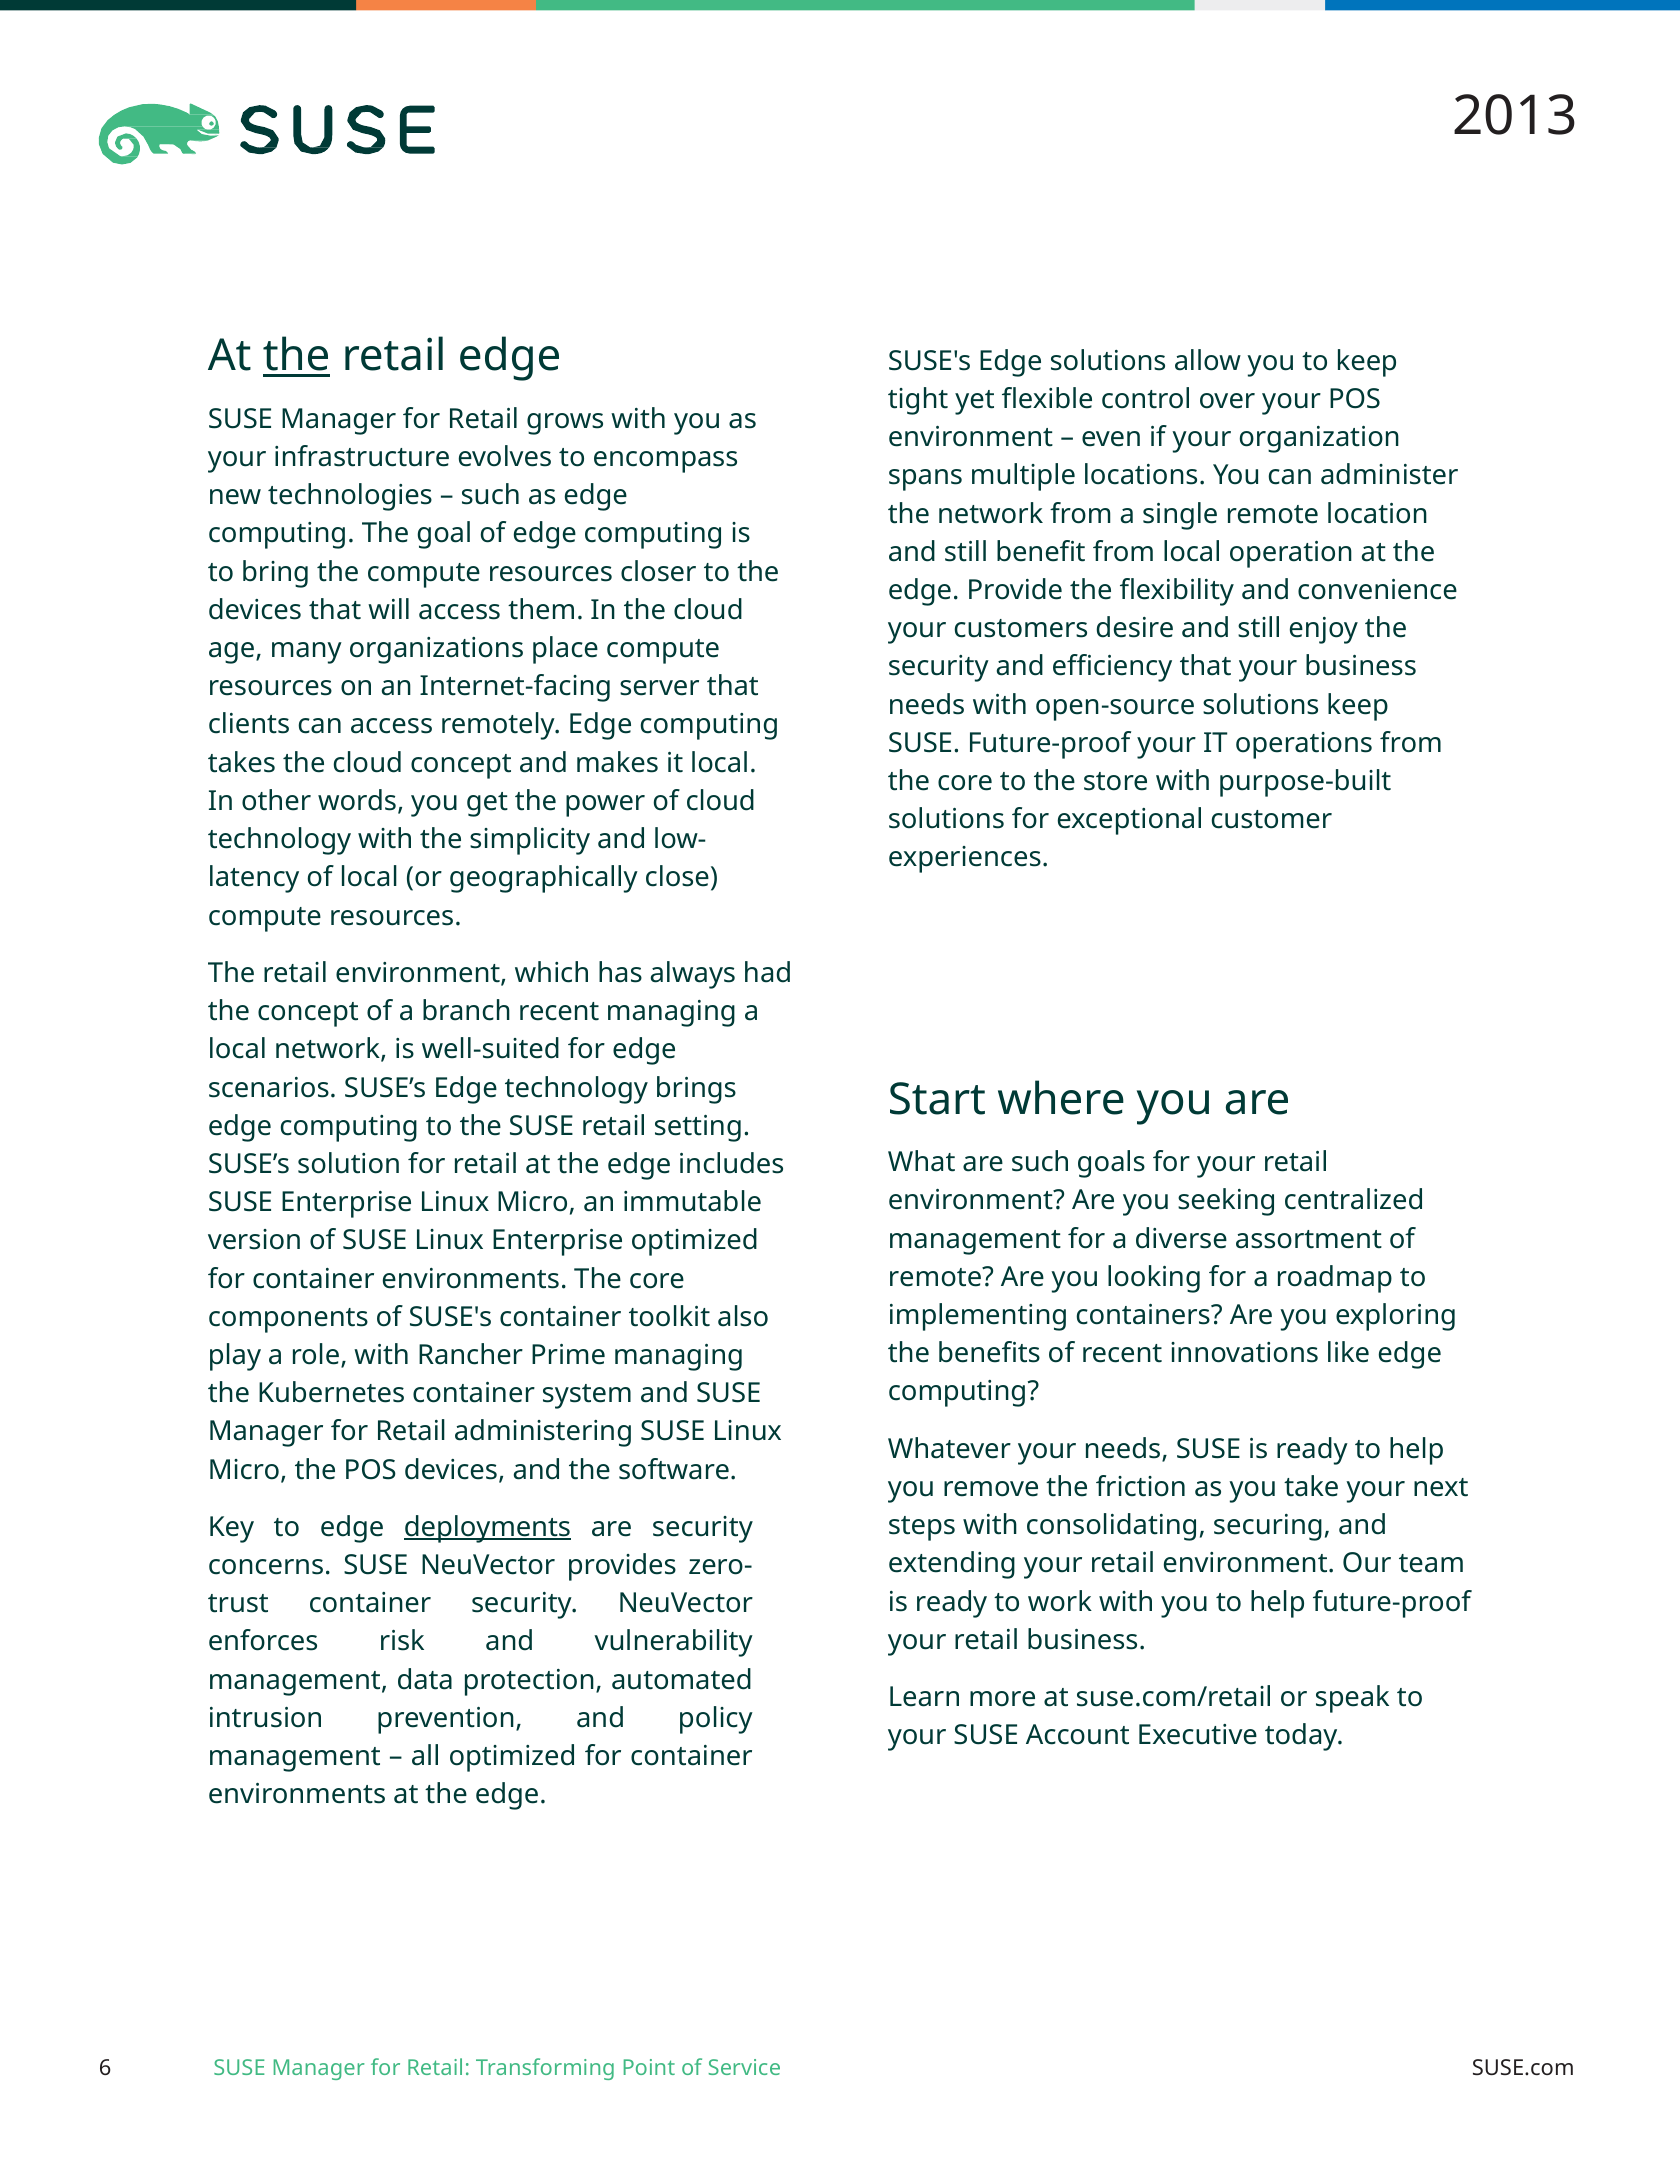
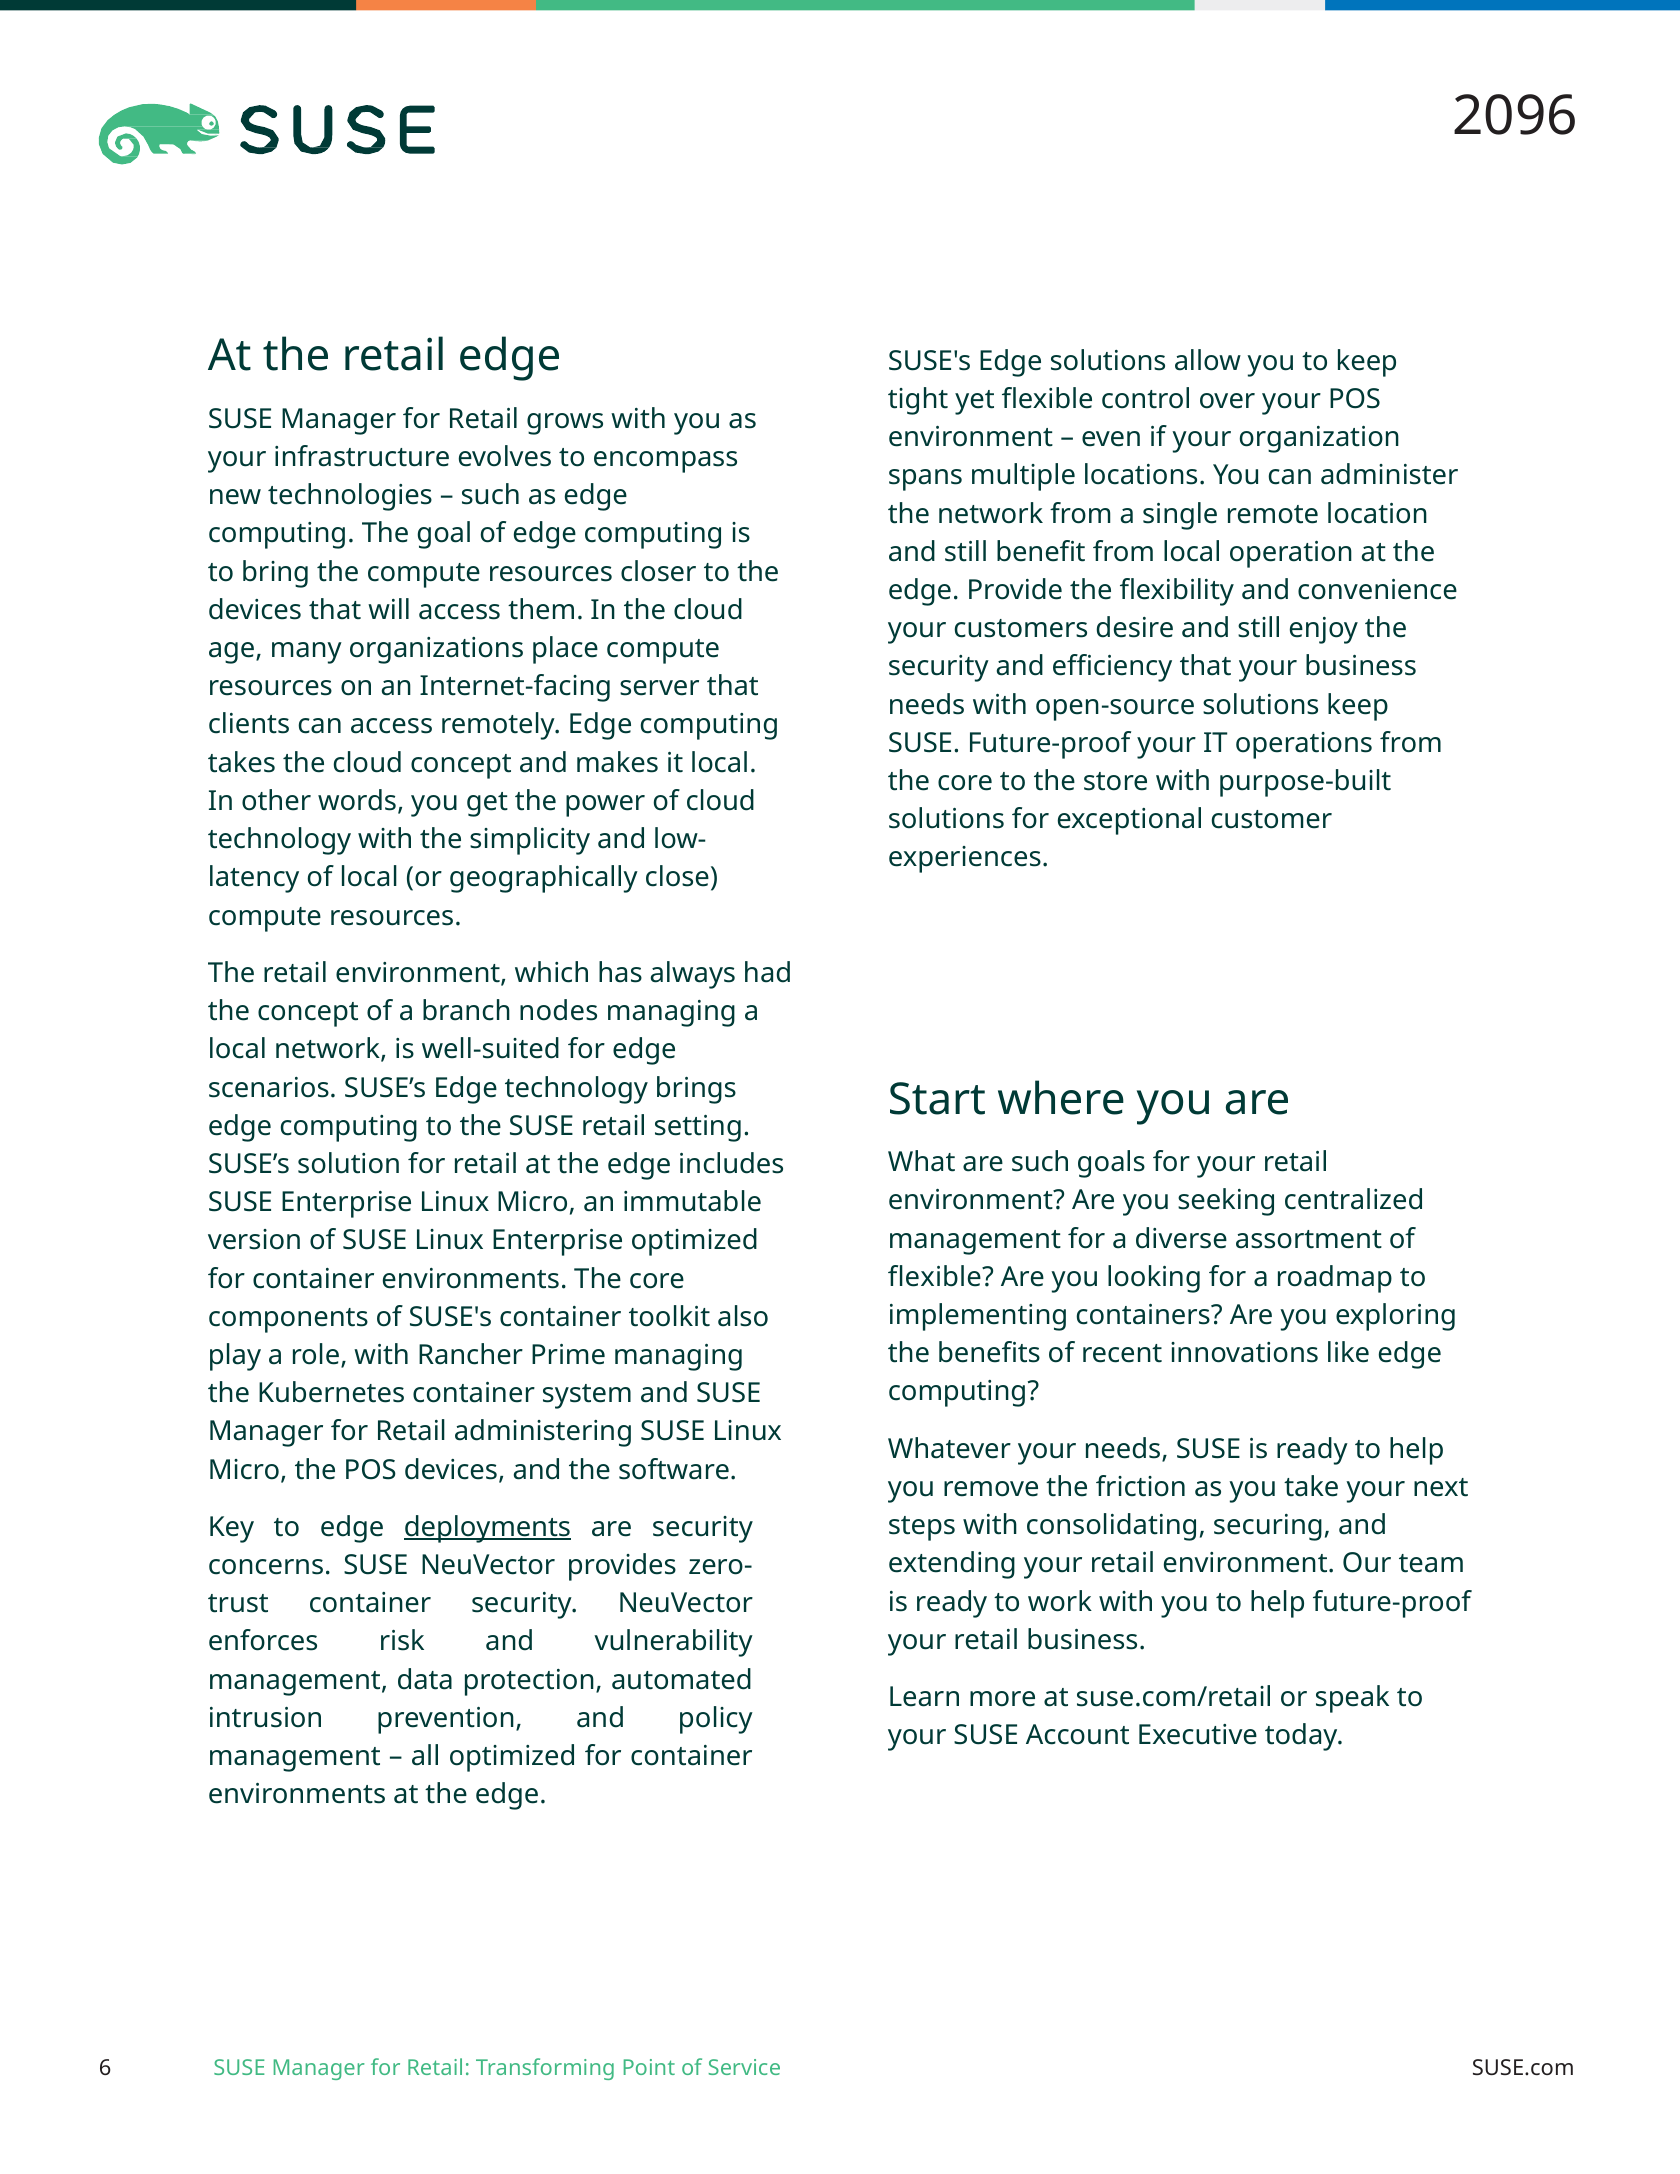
2013: 2013 -> 2096 (1515, 116)
the underline: present -> none (297, 356)
branch recent: recent -> nodes (558, 1012)
remote: remote -> flexible (941, 1277)
